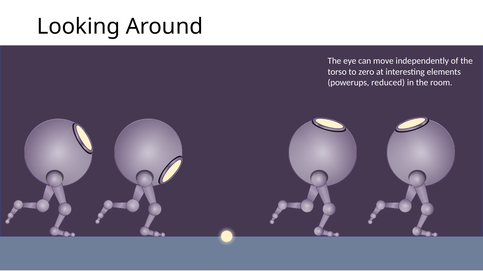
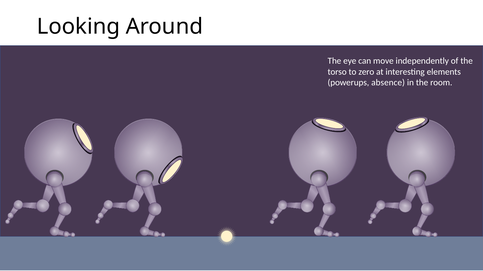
reduced: reduced -> absence (388, 83)
